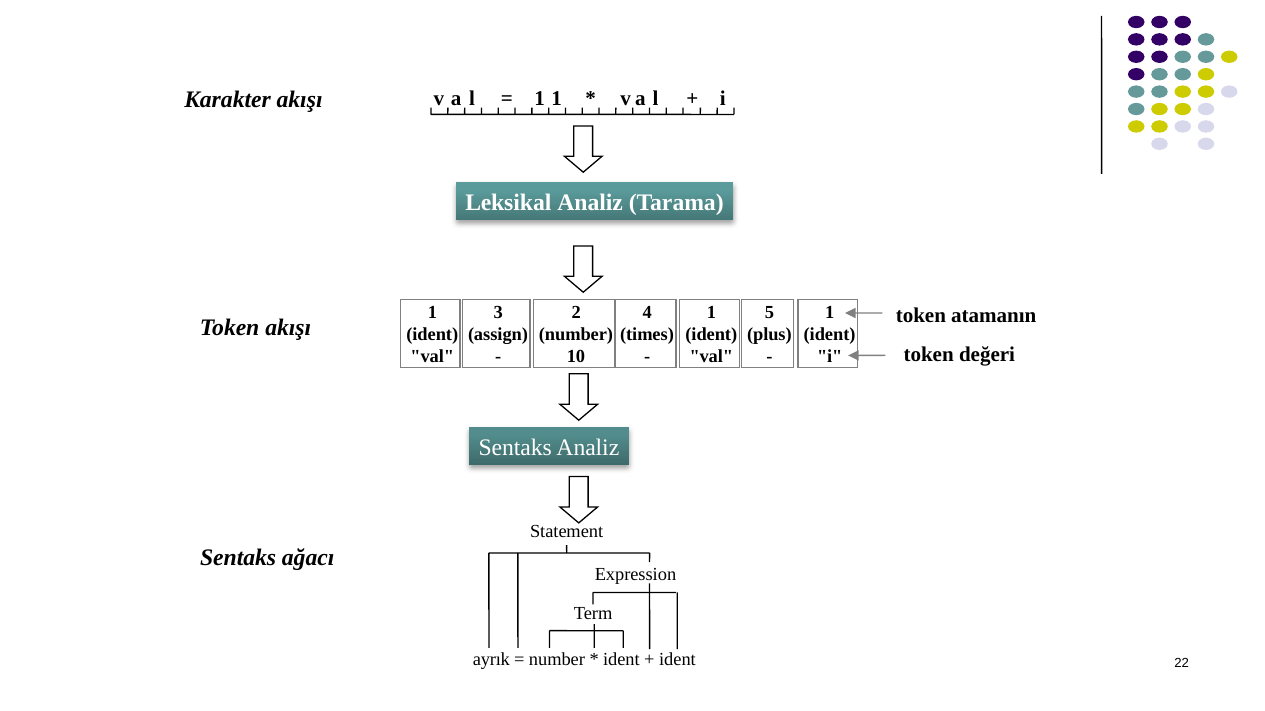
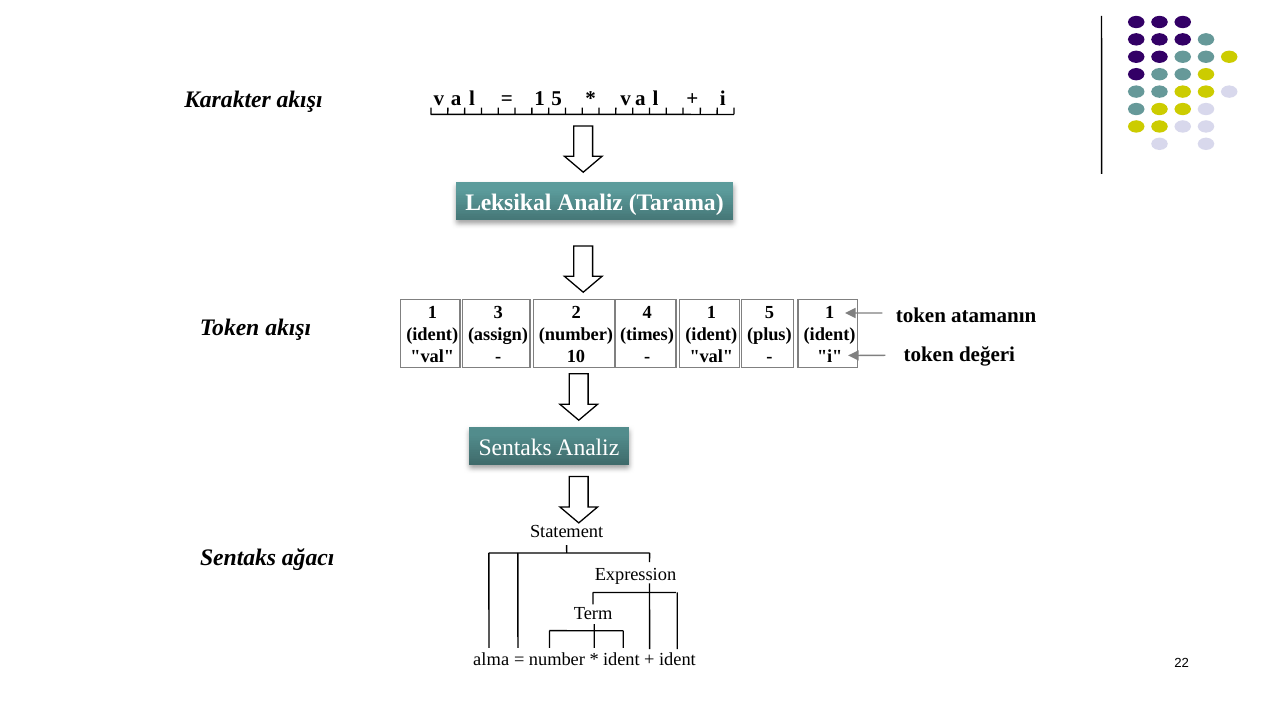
1: 1 -> 5 (557, 99)
ayrık: ayrık -> alma (491, 660)
